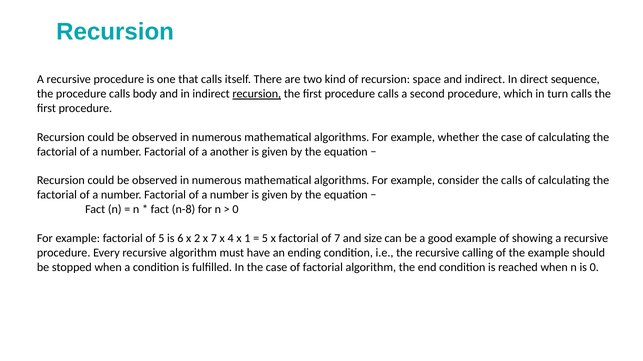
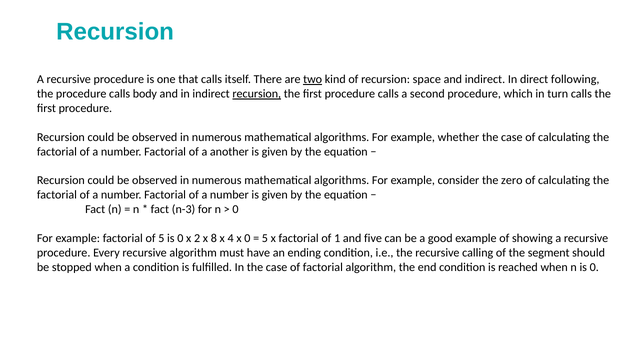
two underline: none -> present (313, 80)
sequence: sequence -> following (575, 80)
the calls: calls -> zero (512, 181)
n-8: n-8 -> n-3 (184, 210)
5 is 6: 6 -> 0 (180, 239)
x 7: 7 -> 8 (214, 239)
x 1: 1 -> 0 (247, 239)
of 7: 7 -> 1 (337, 239)
size: size -> five (373, 239)
the example: example -> segment (549, 253)
